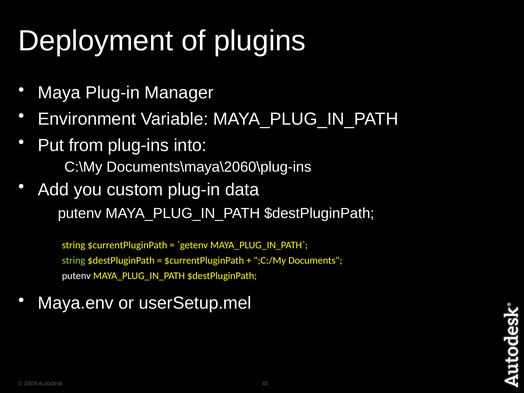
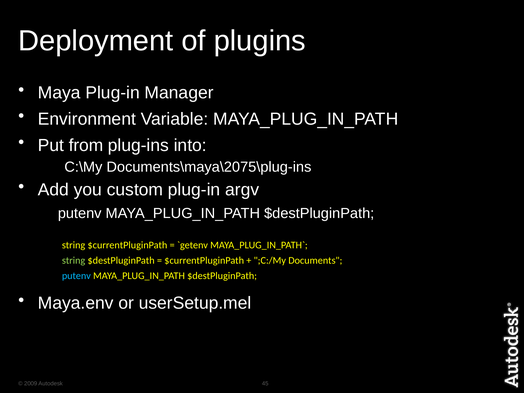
Documents\maya\2060\plug-ins: Documents\maya\2060\plug-ins -> Documents\maya\2075\plug-ins (209, 167)
data: data -> argv (242, 190)
putenv colour: white -> light blue (76, 276)
